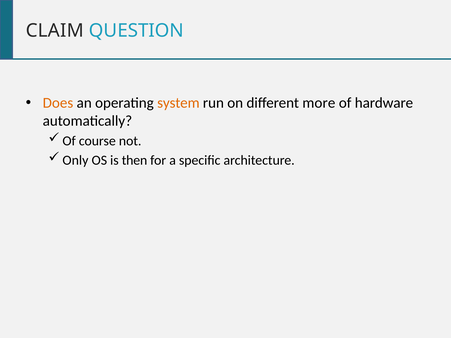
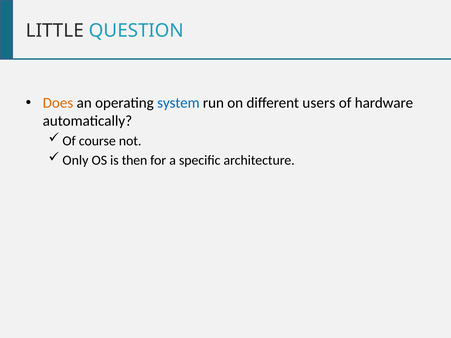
CLAIM: CLAIM -> LITTLE (55, 31)
system colour: orange -> blue (178, 103)
more: more -> users (319, 103)
